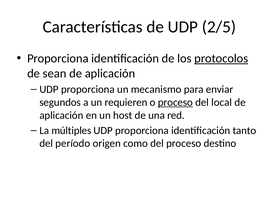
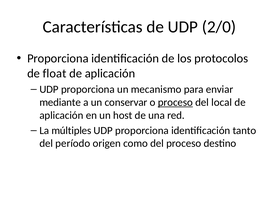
2/5: 2/5 -> 2/0 (219, 27)
protocolos underline: present -> none (221, 59)
sean: sean -> float (55, 73)
segundos: segundos -> mediante (60, 102)
requieren: requieren -> conservar (126, 102)
